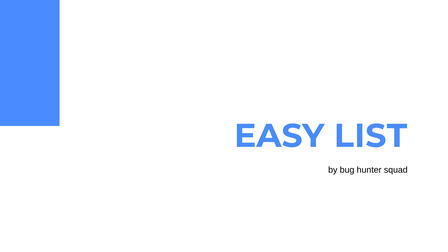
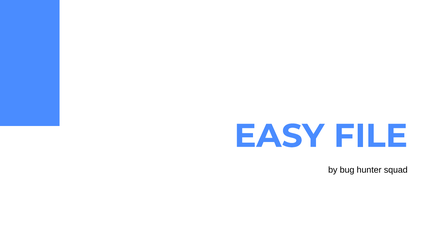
LIST: LIST -> FILE (371, 136)
